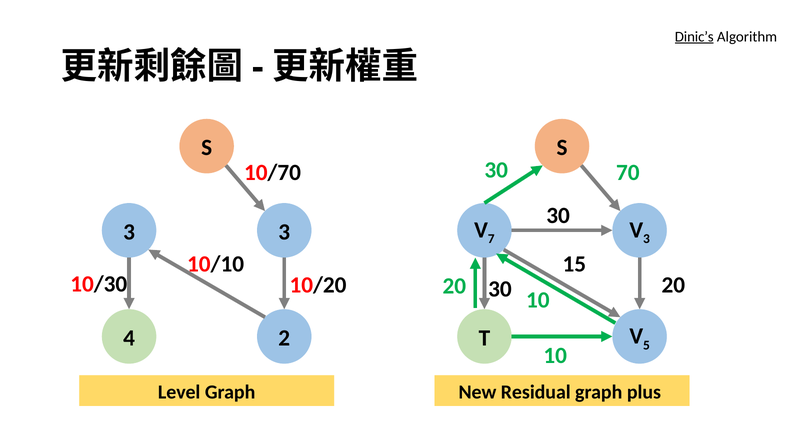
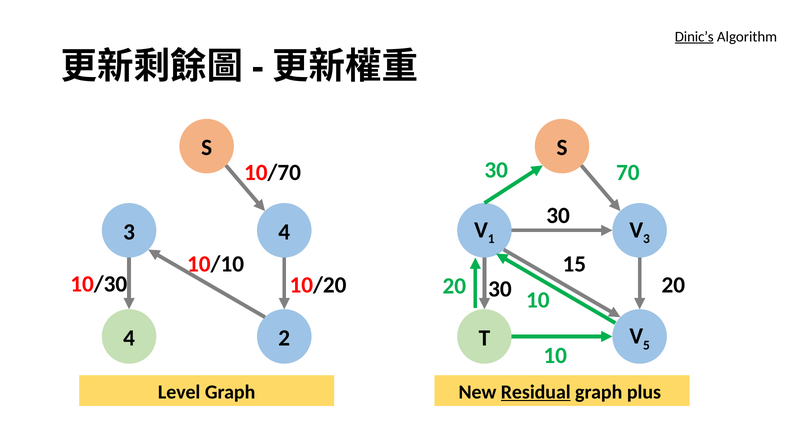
7: 7 -> 1 (491, 239)
3 3: 3 -> 4 (284, 232)
Residual underline: none -> present (536, 392)
